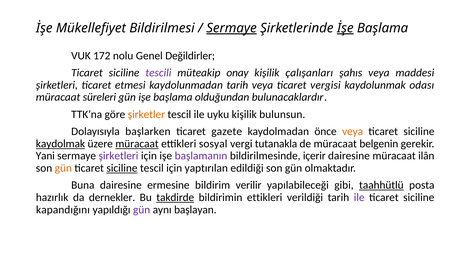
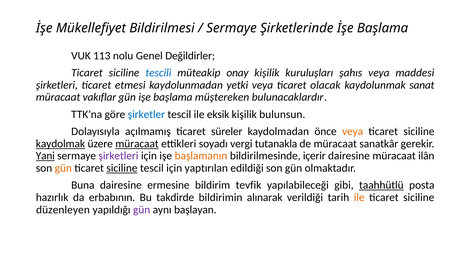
Sermaye underline: present -> none (231, 28)
İşe underline: present -> none (345, 28)
172: 172 -> 113 (102, 56)
tescili colour: purple -> blue (158, 73)
çalışanları: çalışanları -> kuruluşları (309, 73)
kaydolunmadan tarih: tarih -> yetki (237, 85)
vergisi: vergisi -> olacak (325, 85)
odası: odası -> sanat (422, 85)
süreleri: süreleri -> vakıflar (99, 97)
olduğundan: olduğundan -> müştereken (222, 97)
şirketler colour: orange -> blue (146, 114)
uyku: uyku -> eksik (218, 114)
başlarken: başlarken -> açılmamış (148, 131)
gazete: gazete -> süreler (227, 131)
sosyal: sosyal -> soyadı (213, 144)
belgenin: belgenin -> sanatkâr (379, 144)
Yani underline: none -> present (45, 156)
başlamanın colour: purple -> orange (201, 156)
verilir: verilir -> tevfik (249, 185)
dernekler: dernekler -> erbabının (112, 197)
takdirde underline: present -> none (175, 197)
bildirimin ettikleri: ettikleri -> alınarak (265, 197)
ile colour: purple -> orange (359, 197)
kapandığını: kapandığını -> düzenleyen (63, 210)
